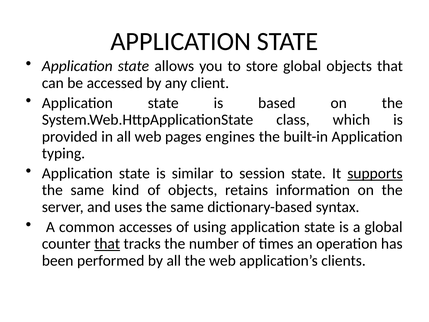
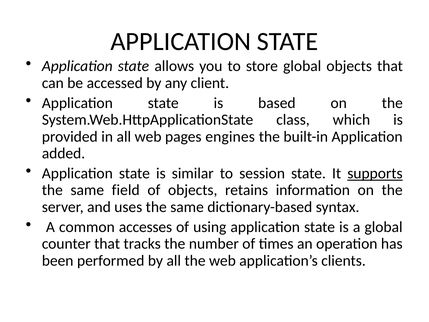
typing: typing -> added (64, 153)
kind: kind -> field (126, 190)
that underline: present -> none (107, 244)
